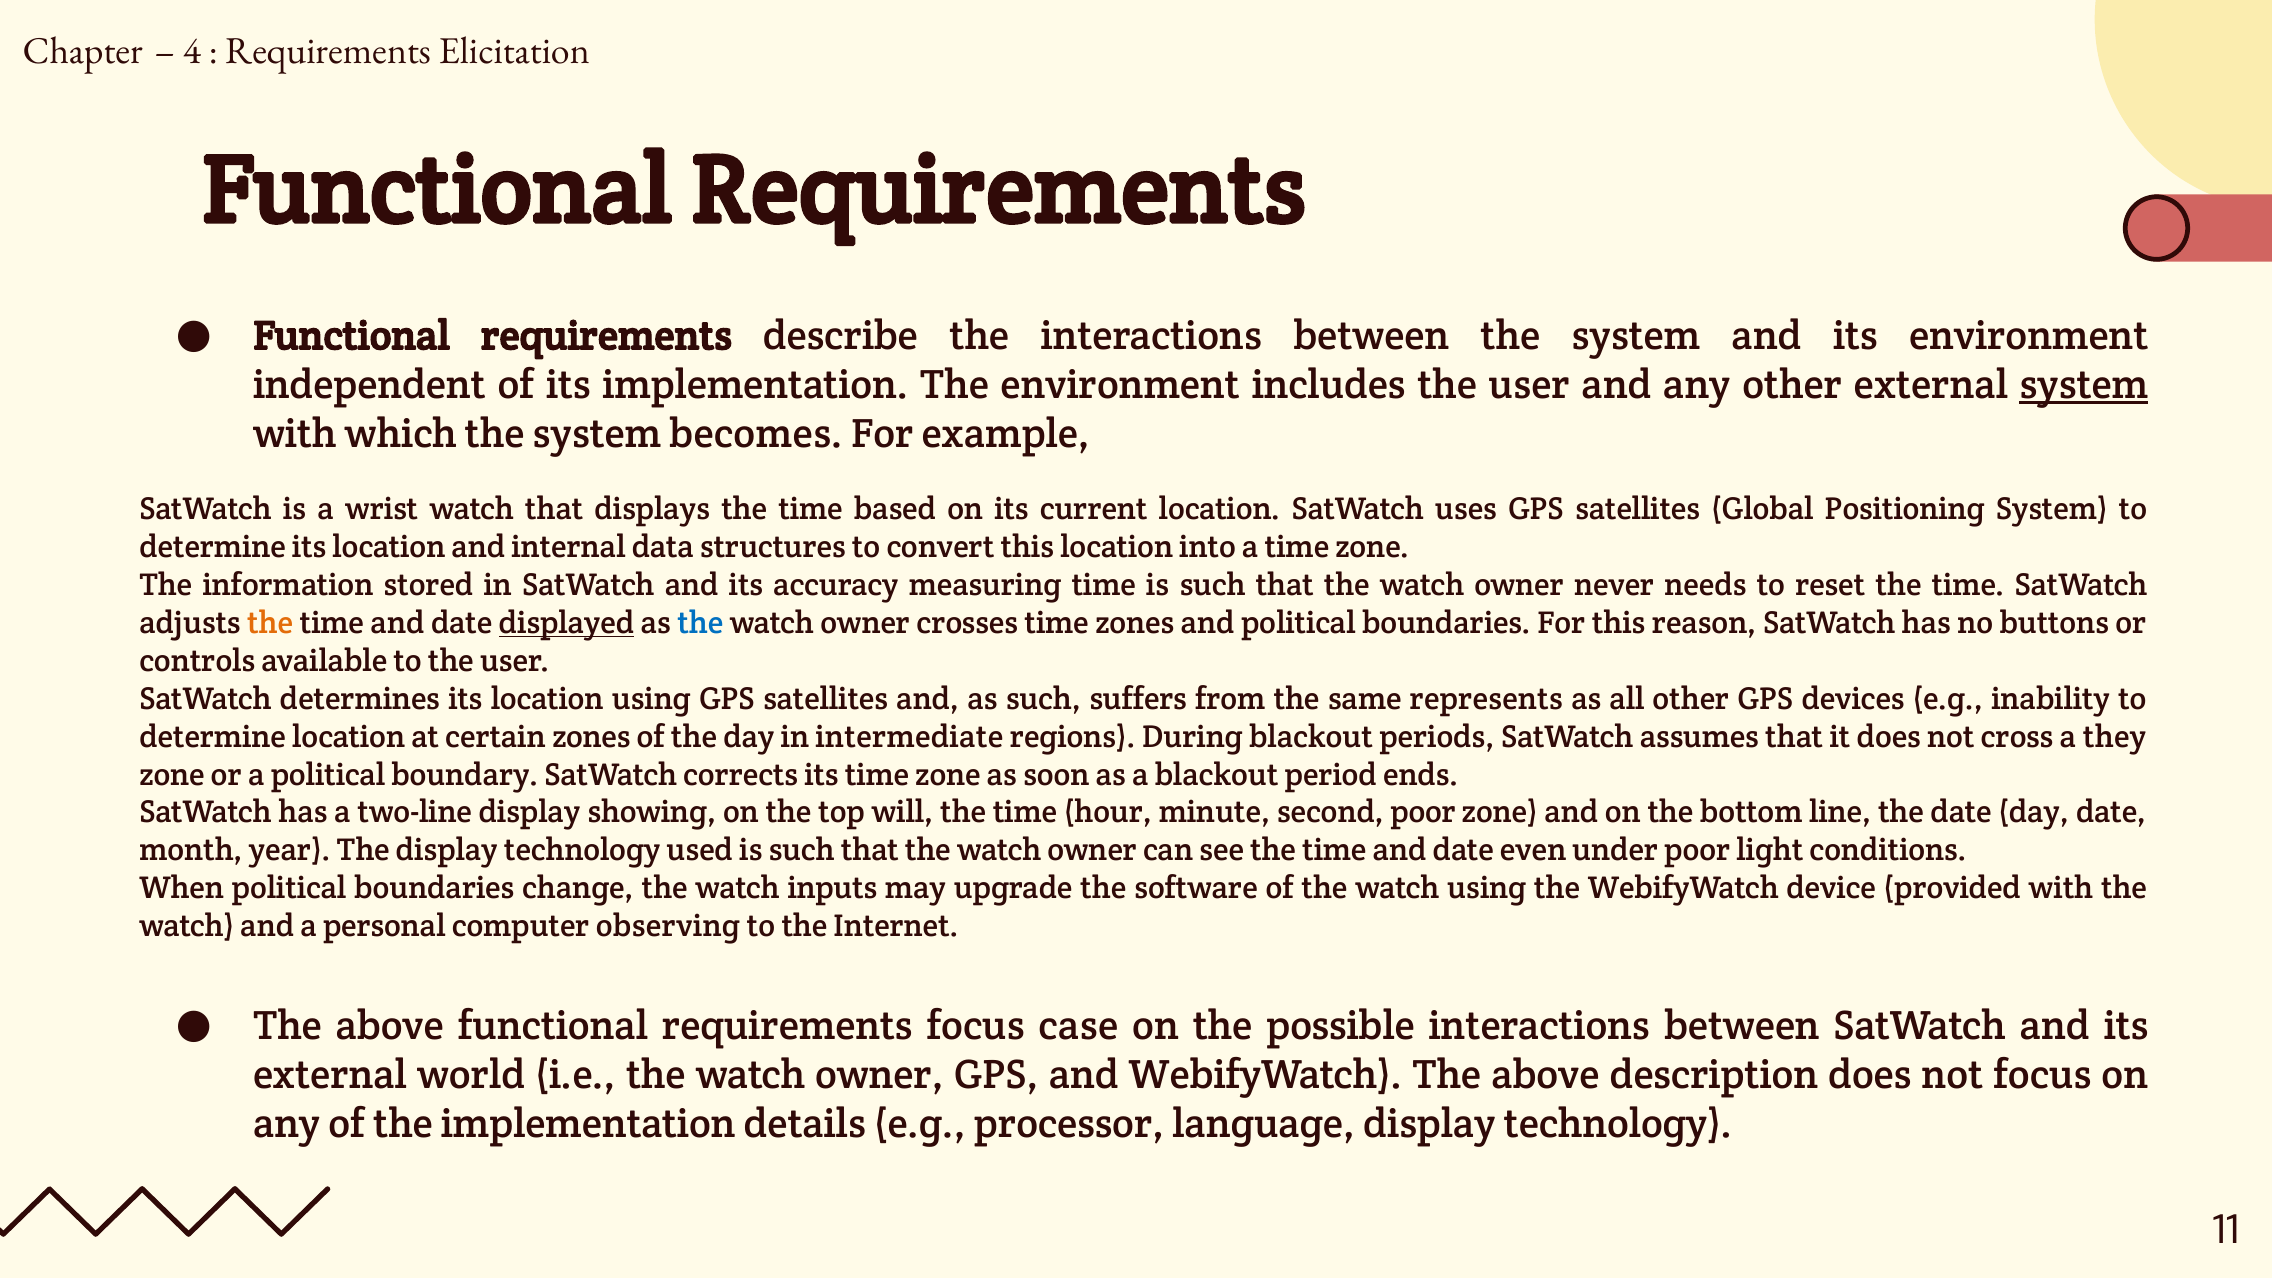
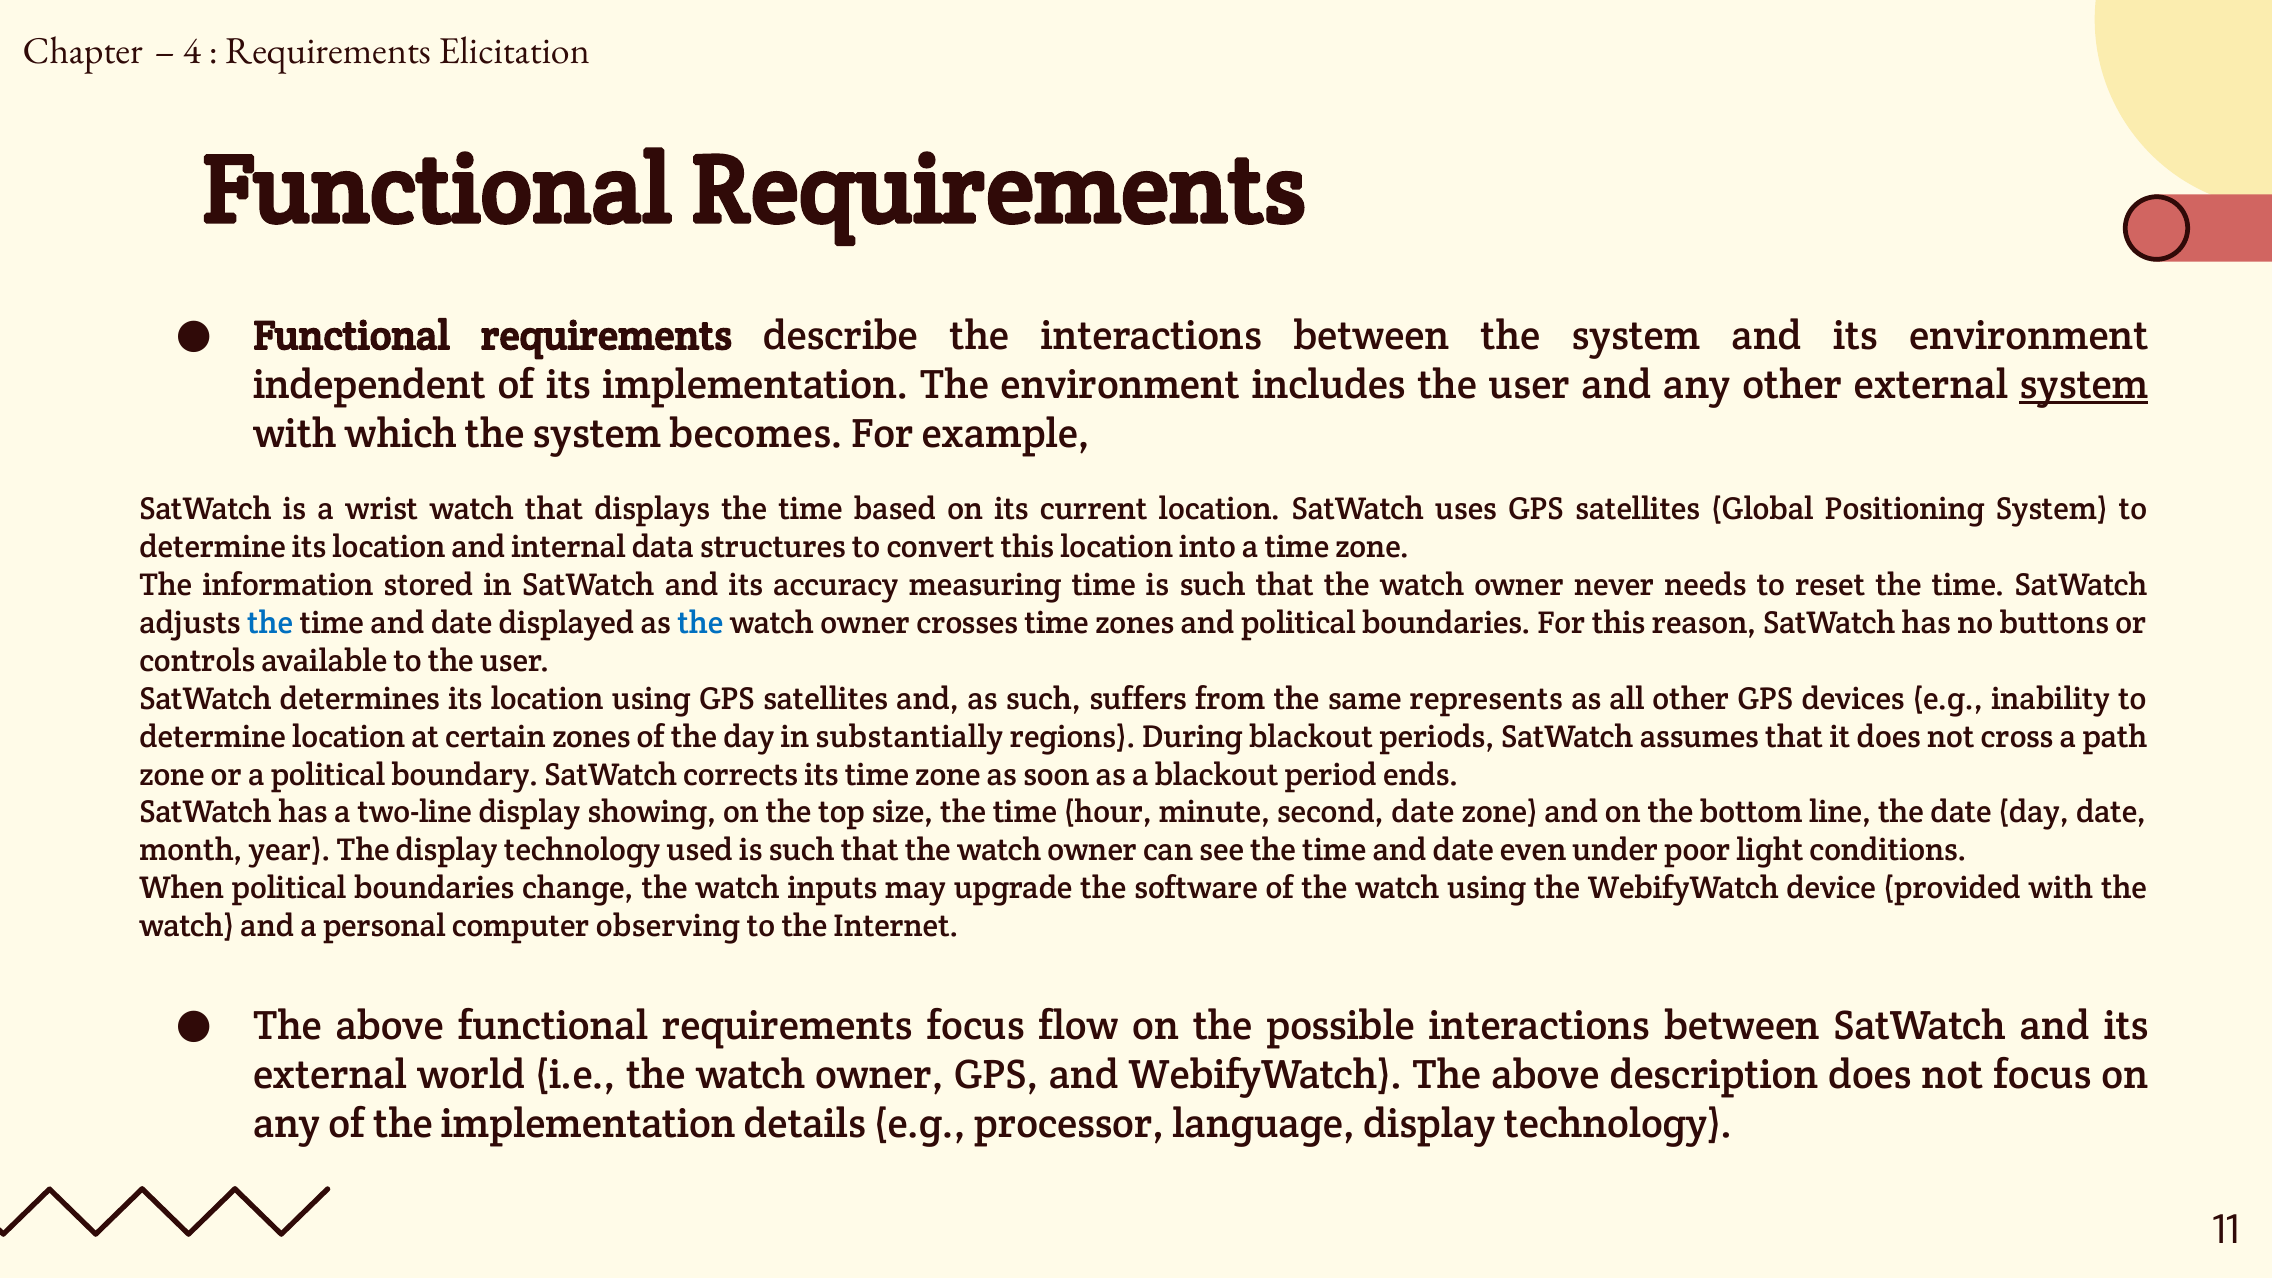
the colour: orange -> blue (270, 623)
displayed underline: present -> none (566, 623)
intermediate: intermediate -> substantially (909, 737)
they: they -> path (2115, 737)
will: will -> size (902, 813)
second poor: poor -> date (1423, 813)
case: case -> flow (1079, 1026)
